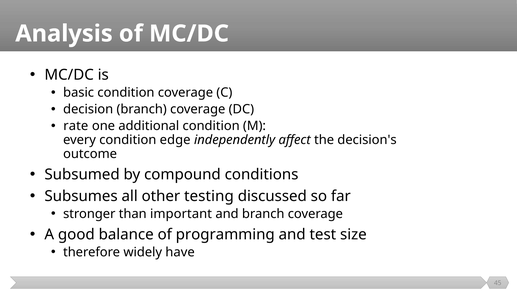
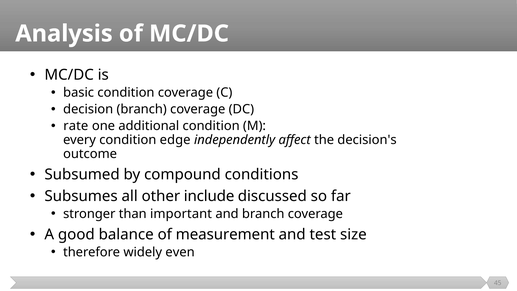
testing: testing -> include (209, 196)
programming: programming -> measurement (225, 234)
have: have -> even (180, 252)
